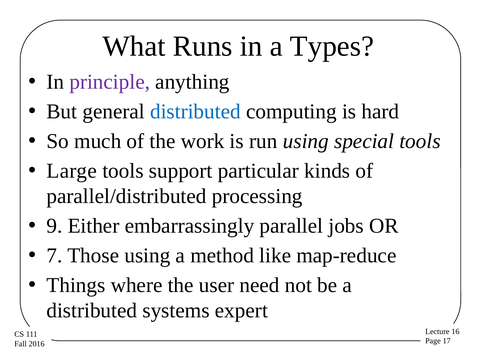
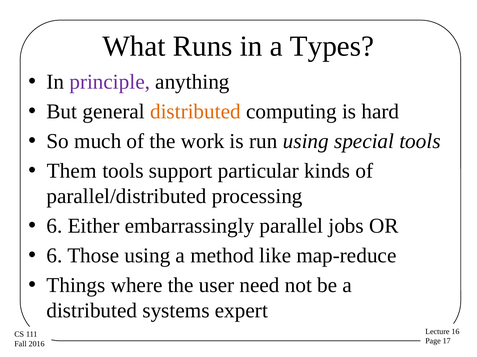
distributed colour: blue -> orange (195, 112)
Large: Large -> Them (72, 171)
9: 9 -> 6 (54, 226)
7: 7 -> 6 (54, 256)
